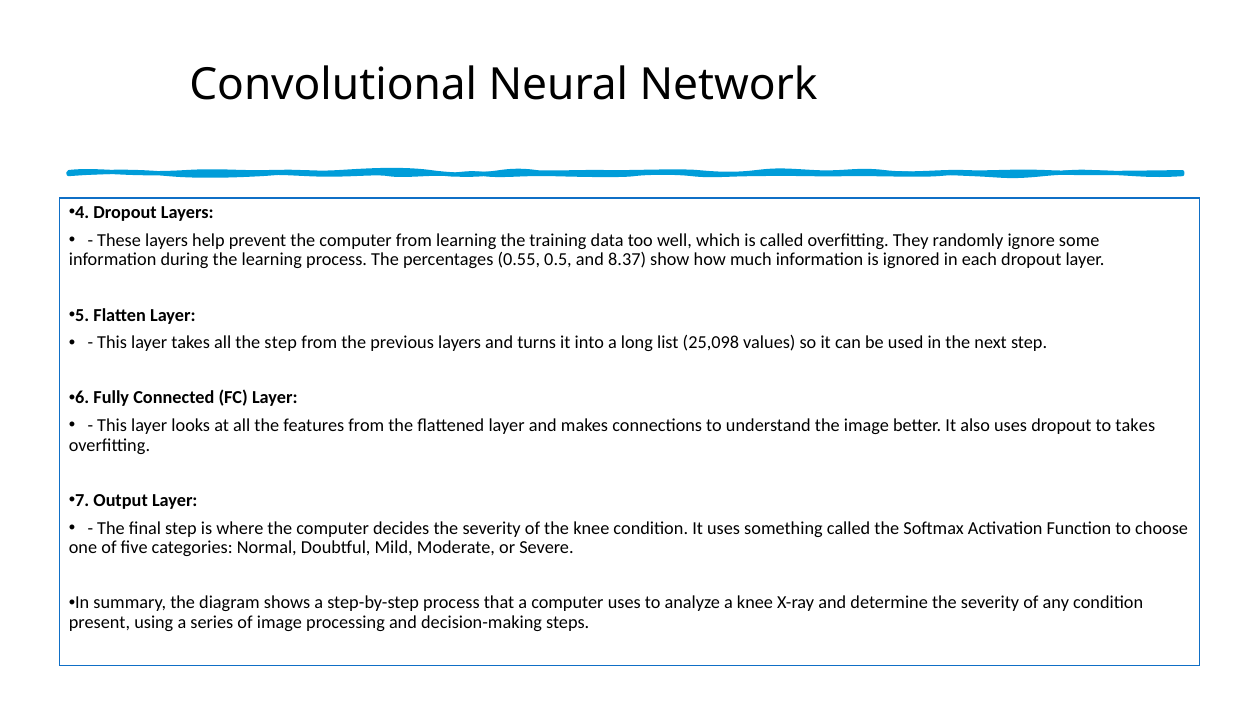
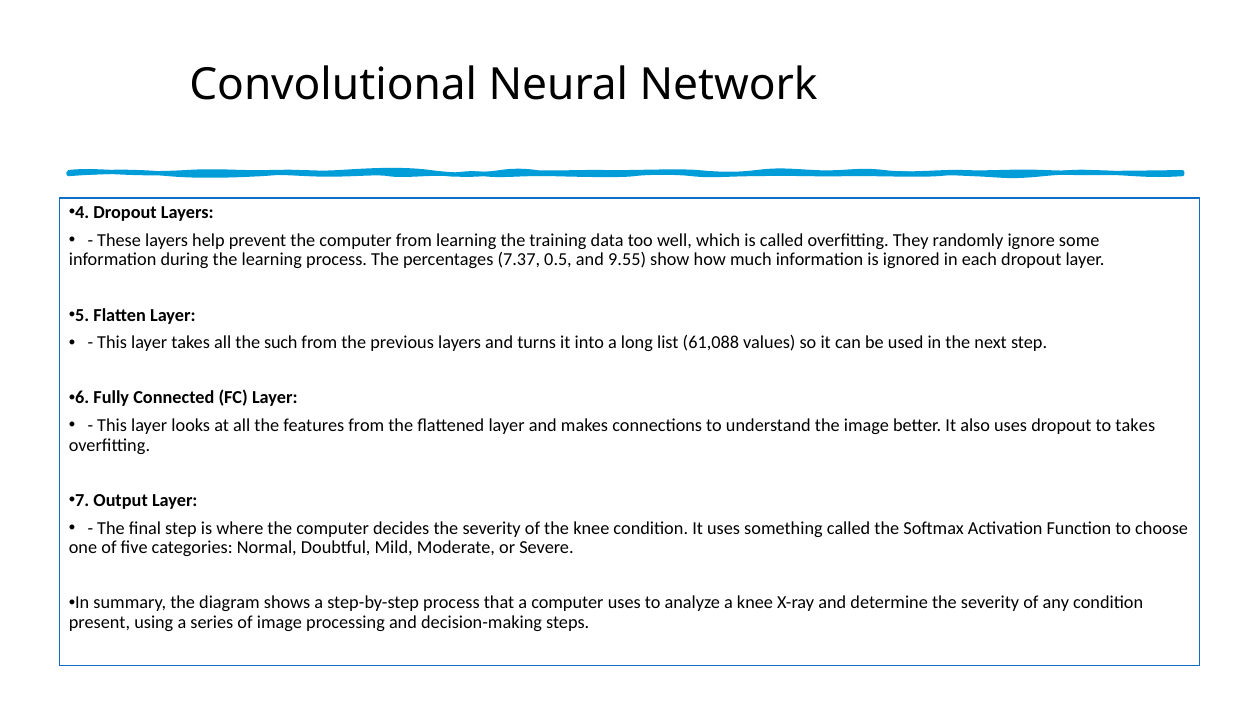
0.55: 0.55 -> 7.37 (519, 260)
8.37: 8.37 -> 9.55 (627, 260)
the step: step -> such (281, 343)
25,098: 25,098 -> 61,088 (711, 343)
